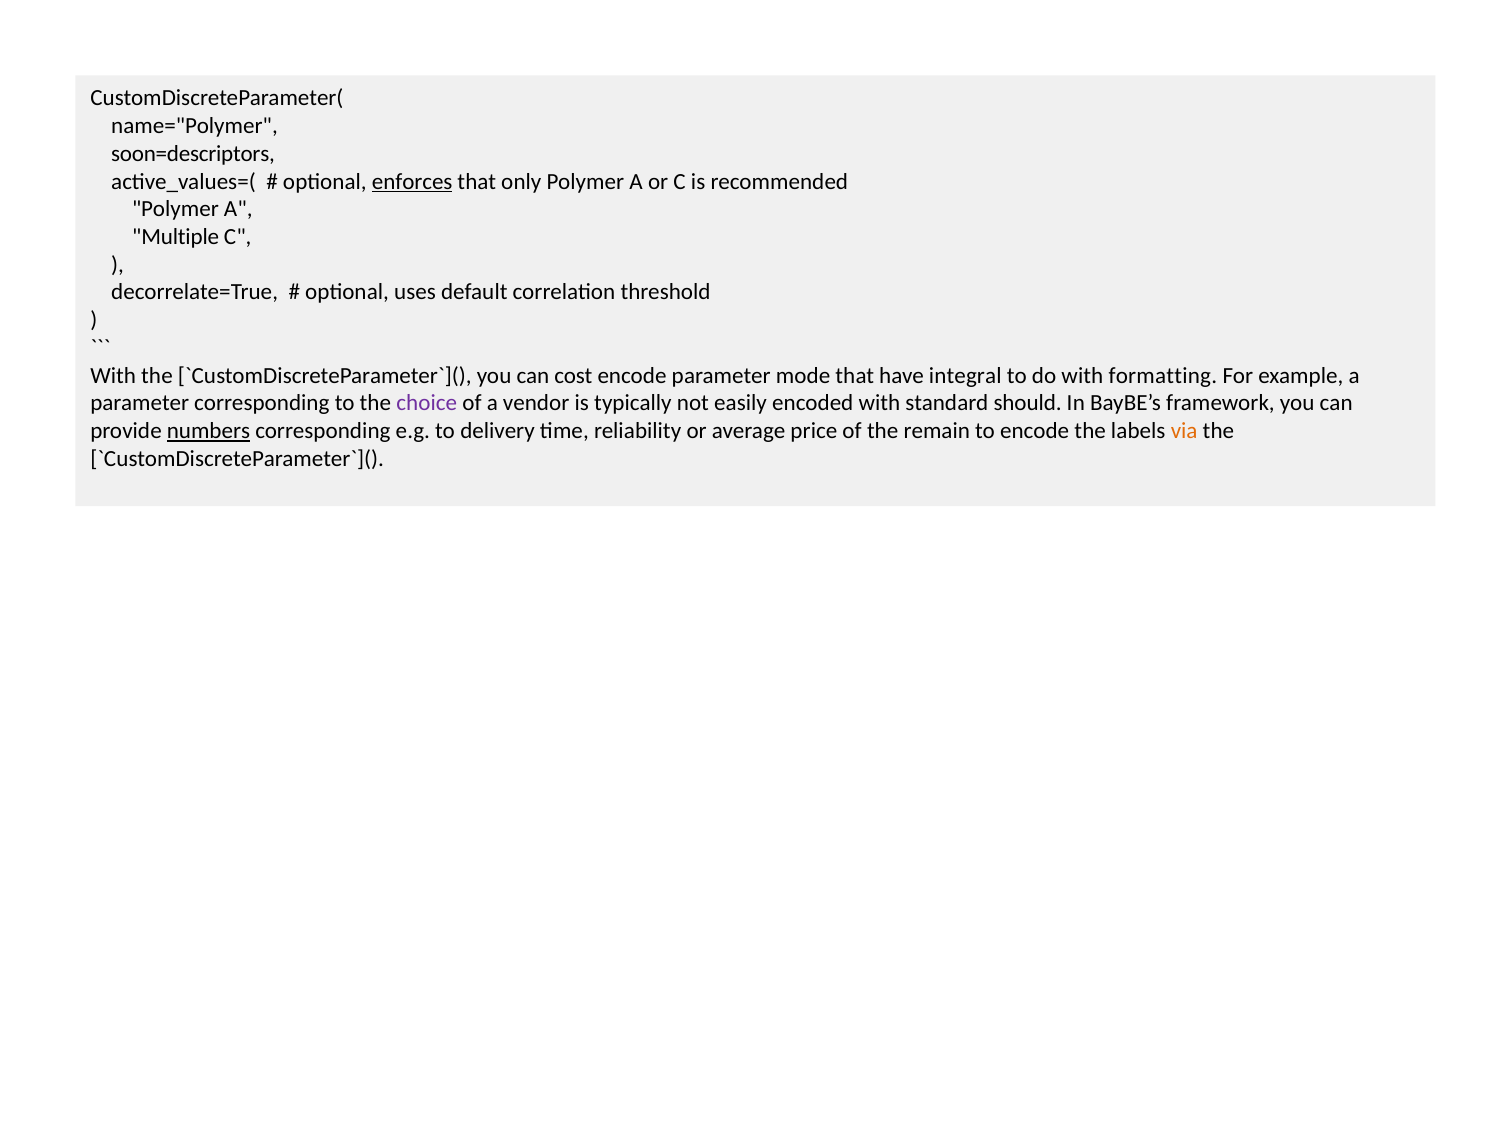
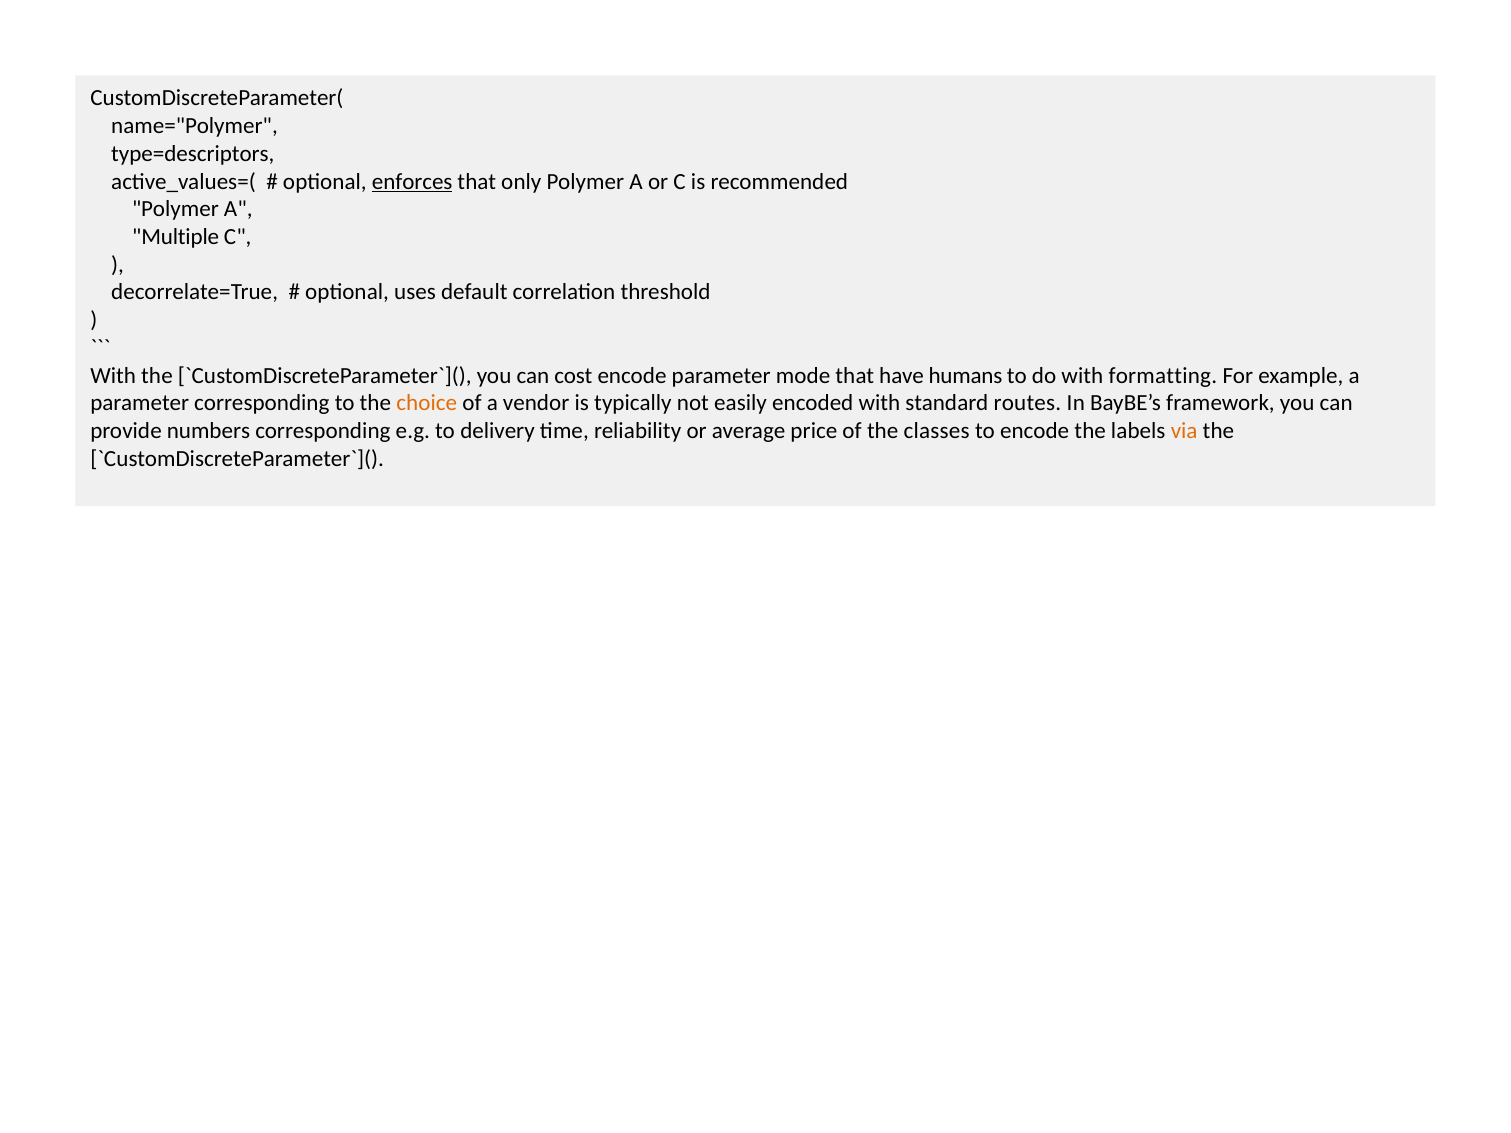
soon=descriptors: soon=descriptors -> type=descriptors (193, 154)
integral: integral -> humans (965, 376)
choice colour: purple -> orange (427, 403)
should: should -> routes (1027, 403)
numbers underline: present -> none (208, 431)
remain: remain -> classes (937, 431)
